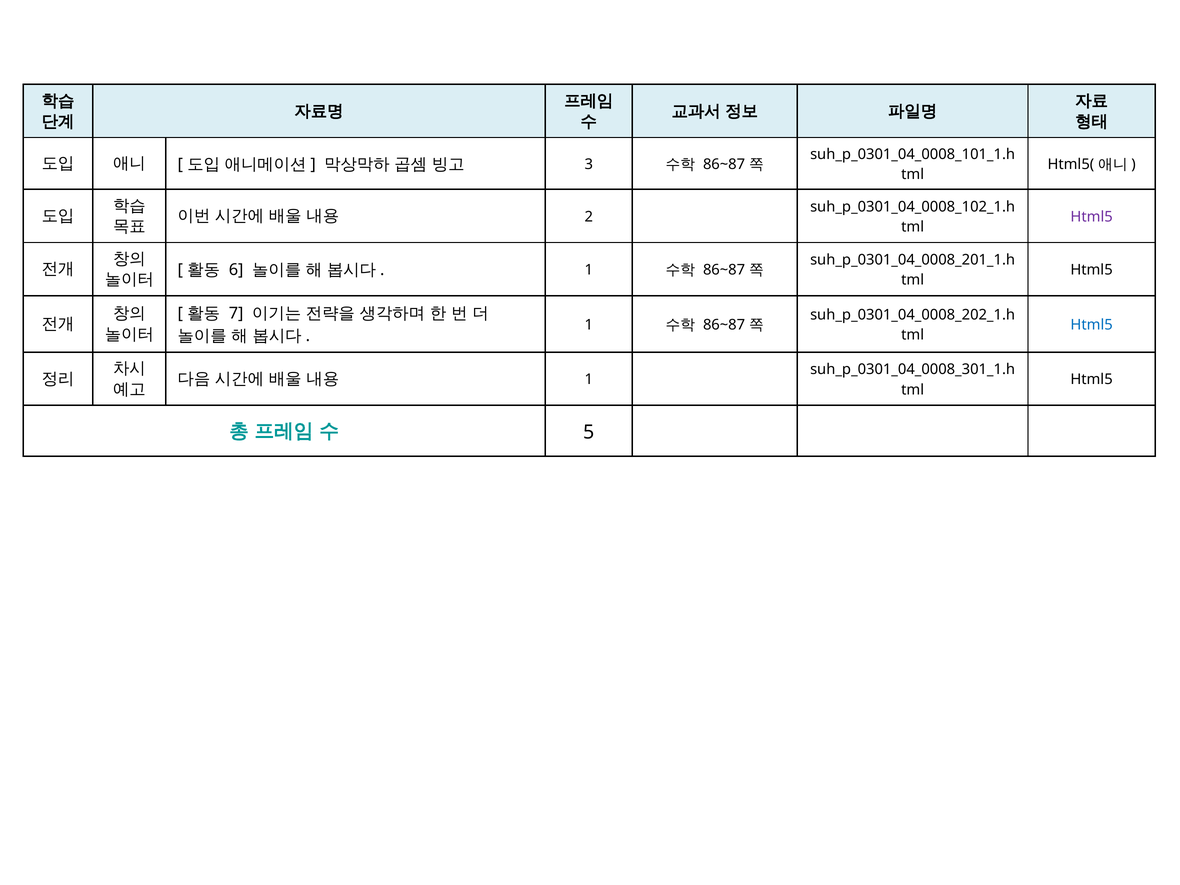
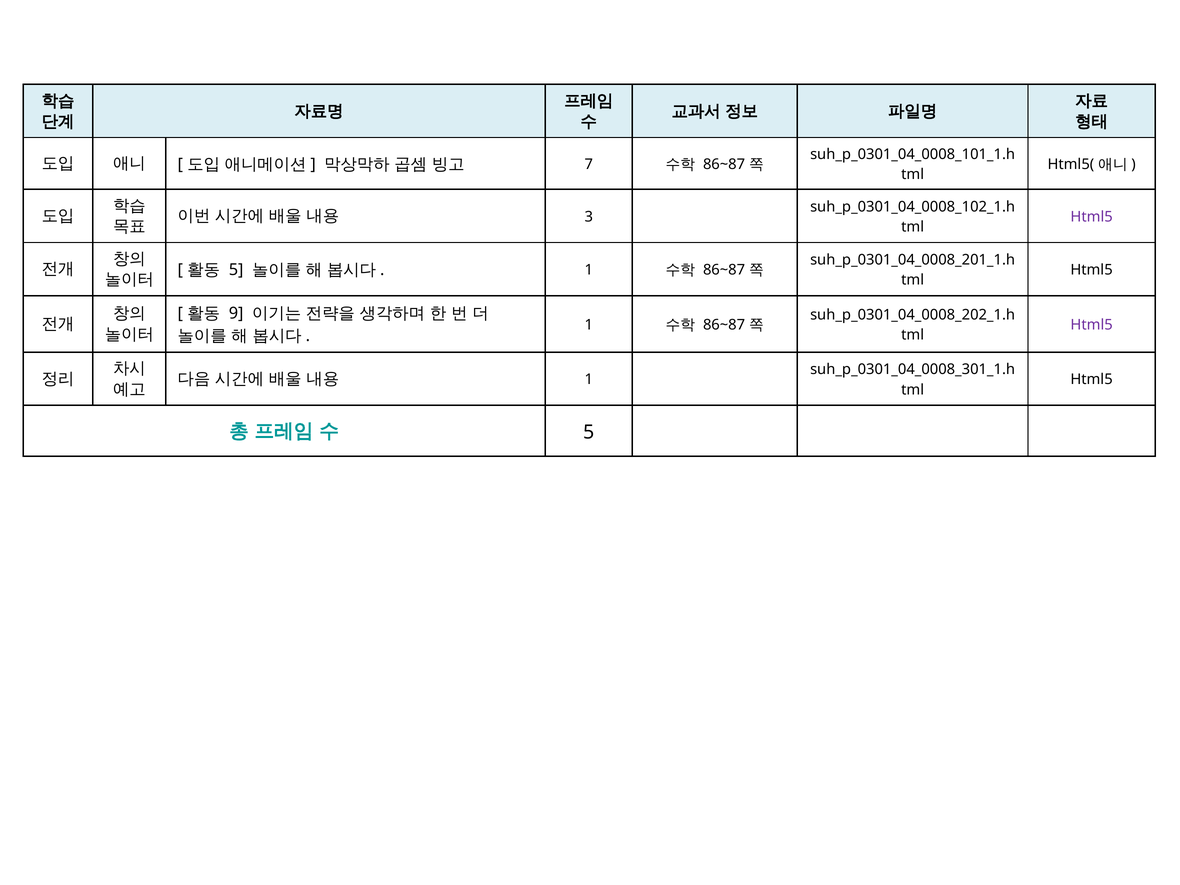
3: 3 -> 7 (589, 164)
2: 2 -> 3 (589, 217)
6: 6 -> 5 (236, 270)
7: 7 -> 9 (236, 314)
Html5 colour: blue -> purple (1092, 325)
